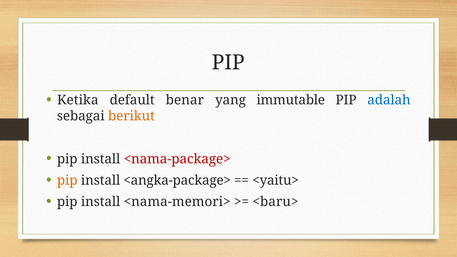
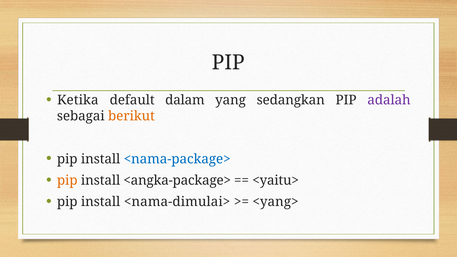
benar: benar -> dalam (185, 100)
immutable: immutable -> sedangkan (291, 100)
adalah colour: blue -> purple (389, 100)
<nama-package> colour: red -> blue (177, 159)
<nama-memori>: <nama-memori> -> <nama-dimulai> (177, 202)
<baru>: <baru> -> <yang> (275, 202)
